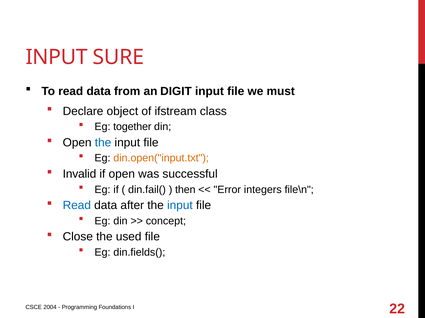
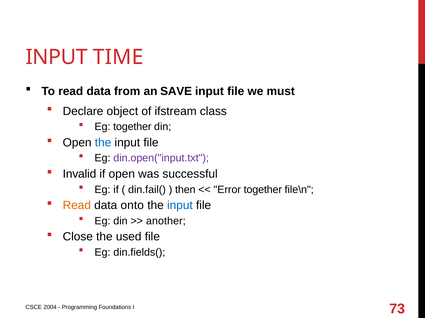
SURE: SURE -> TIME (118, 57)
DIGIT: DIGIT -> SAVE (176, 92)
din.open("input.txt colour: orange -> purple (161, 159)
Error integers: integers -> together (263, 190)
Read colour: blue -> orange (77, 206)
after: after -> onto (132, 206)
concept: concept -> another (166, 221)
22: 22 -> 73 (397, 309)
